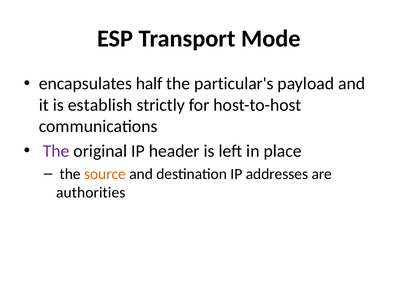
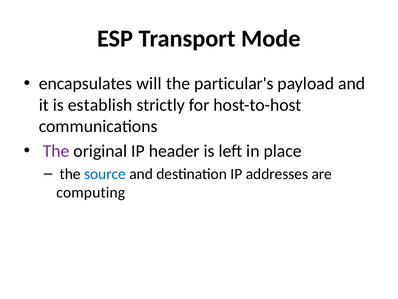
half: half -> will (149, 84)
source colour: orange -> blue (105, 174)
authorities: authorities -> computing (91, 192)
